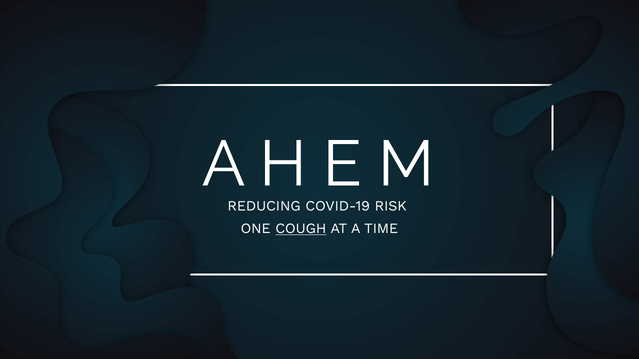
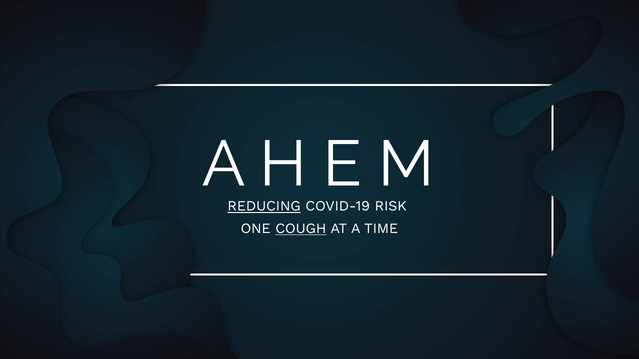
REDUCING underline: none -> present (264, 207)
